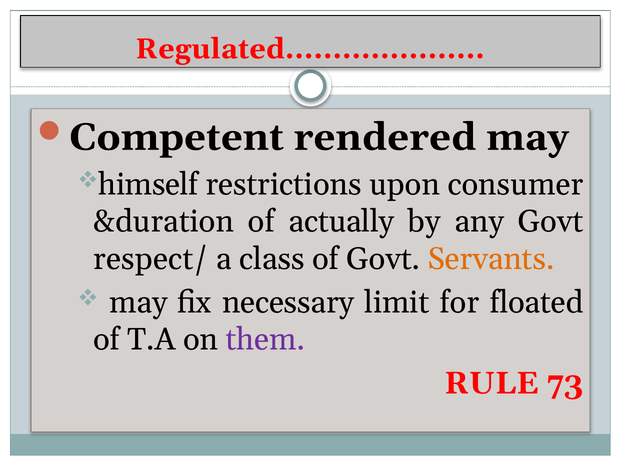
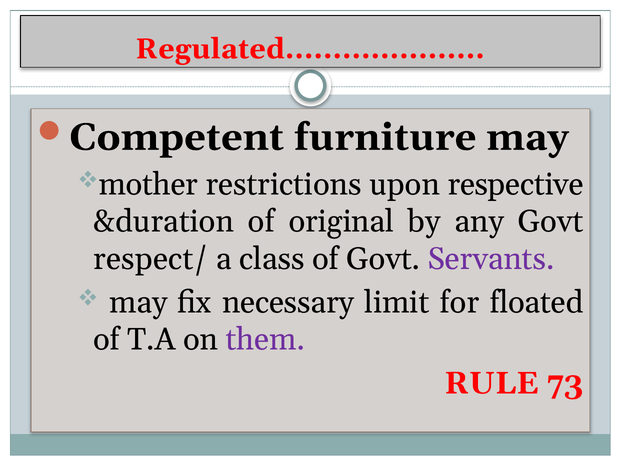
rendered: rendered -> furniture (385, 137)
himself: himself -> mother (148, 184)
consumer: consumer -> respective (516, 184)
actually: actually -> original (341, 222)
Servants colour: orange -> purple (491, 259)
